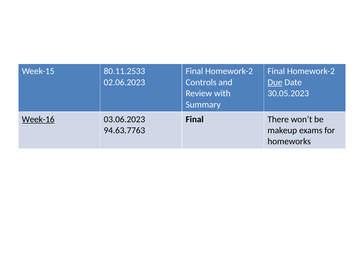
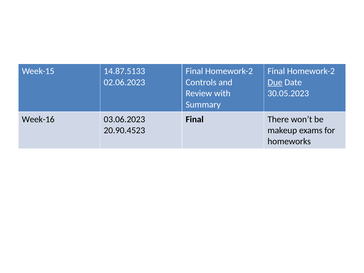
80.11.2533: 80.11.2533 -> 14.87.5133 (124, 71)
Week-16 underline: present -> none (38, 119)
94.63.7763: 94.63.7763 -> 20.90.4523 (124, 130)
